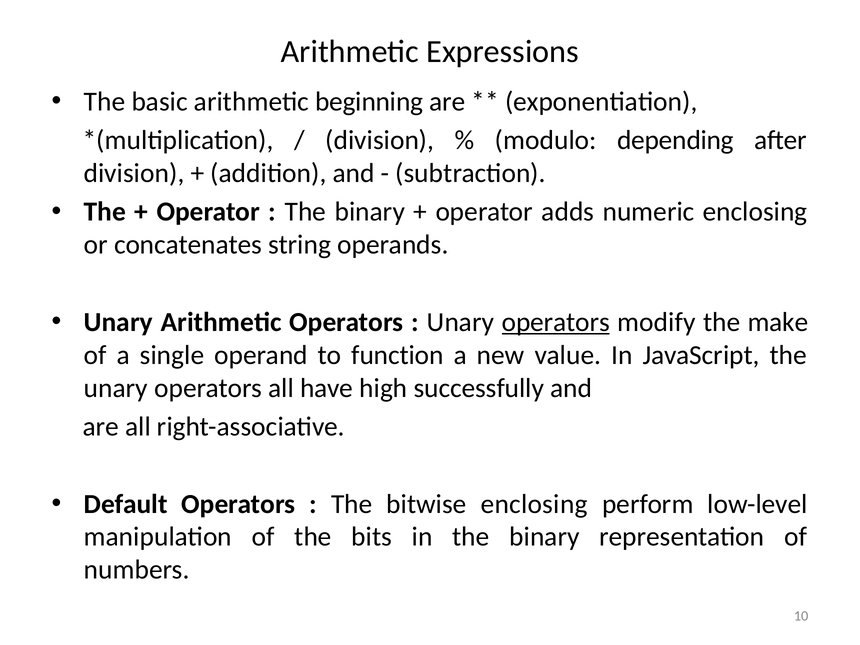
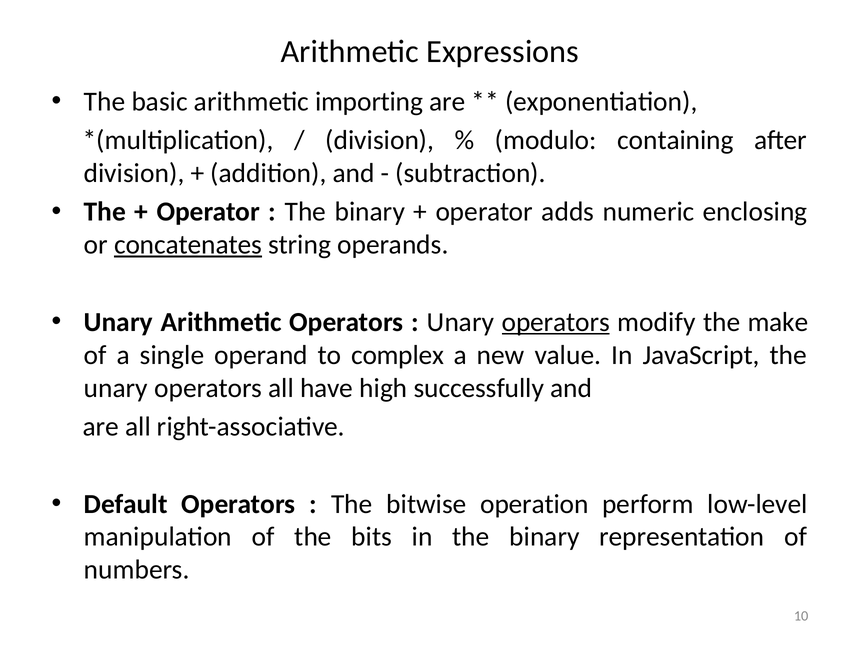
beginning: beginning -> importing (369, 102)
depending: depending -> containing (675, 140)
concatenates underline: none -> present (188, 245)
function: function -> complex (398, 355)
bitwise enclosing: enclosing -> operation (534, 504)
